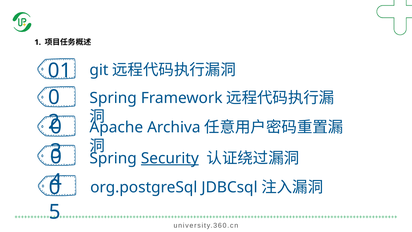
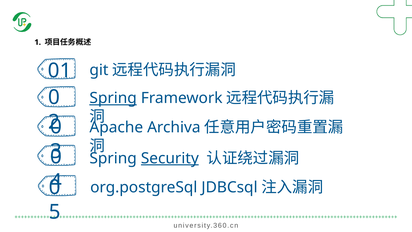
Spring underline: none -> present (113, 98)
